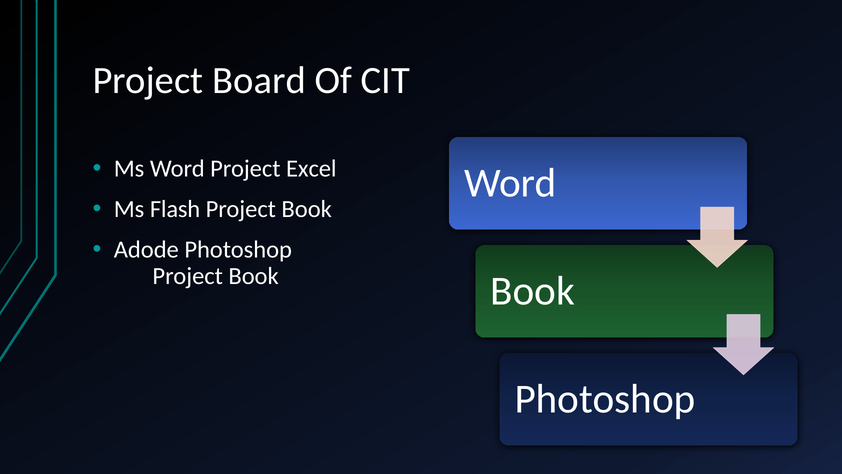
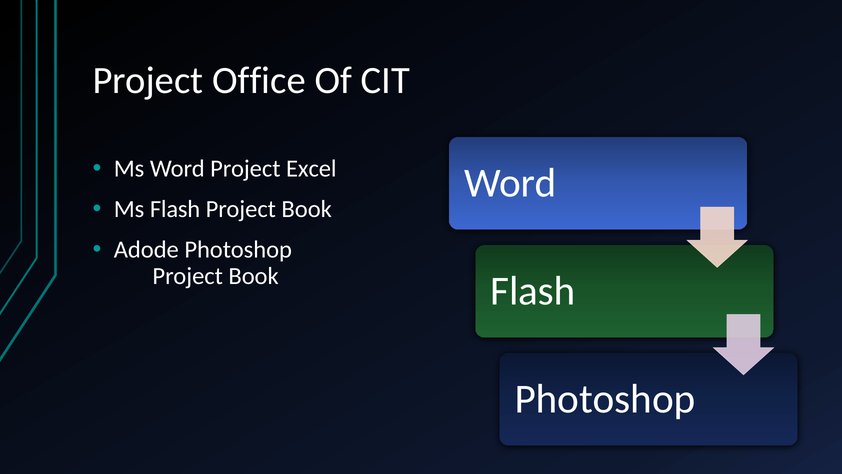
Board: Board -> Office (259, 80)
Book: Book -> Flash (533, 291)
